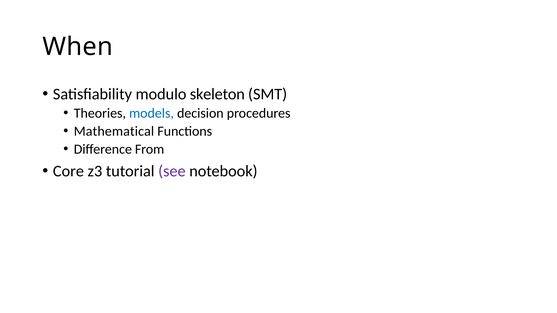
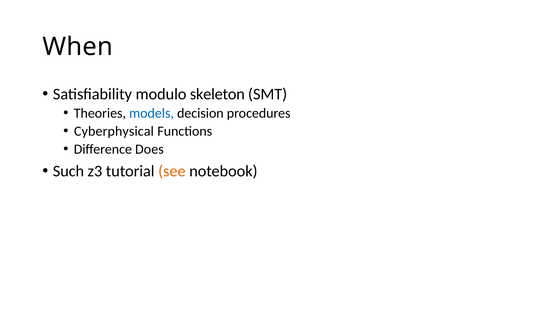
Mathematical: Mathematical -> Cyberphysical (114, 131)
From: From -> Does (149, 149)
Core: Core -> Such (68, 171)
see colour: purple -> orange (172, 171)
